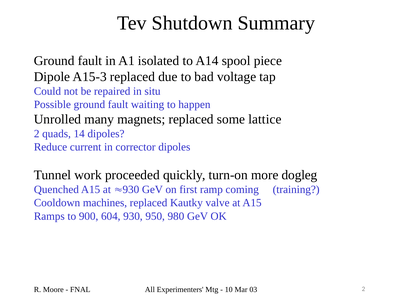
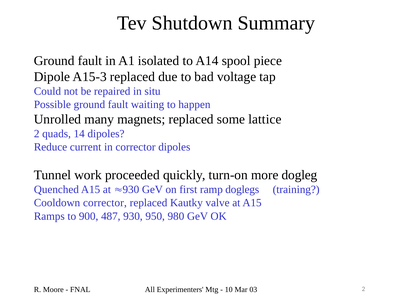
coming: coming -> doglegs (242, 190)
Cooldown machines: machines -> corrector (105, 203)
604: 604 -> 487 (111, 216)
